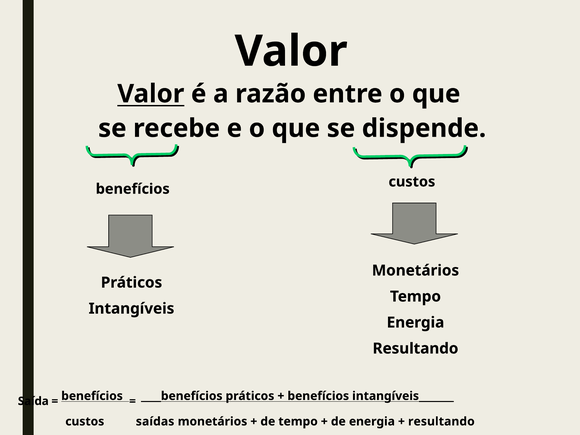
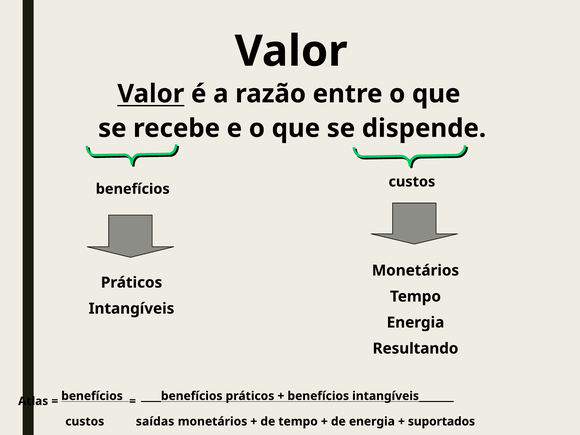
Saída: Saída -> Atlas (33, 401)
resultando: resultando -> suportados (441, 421)
